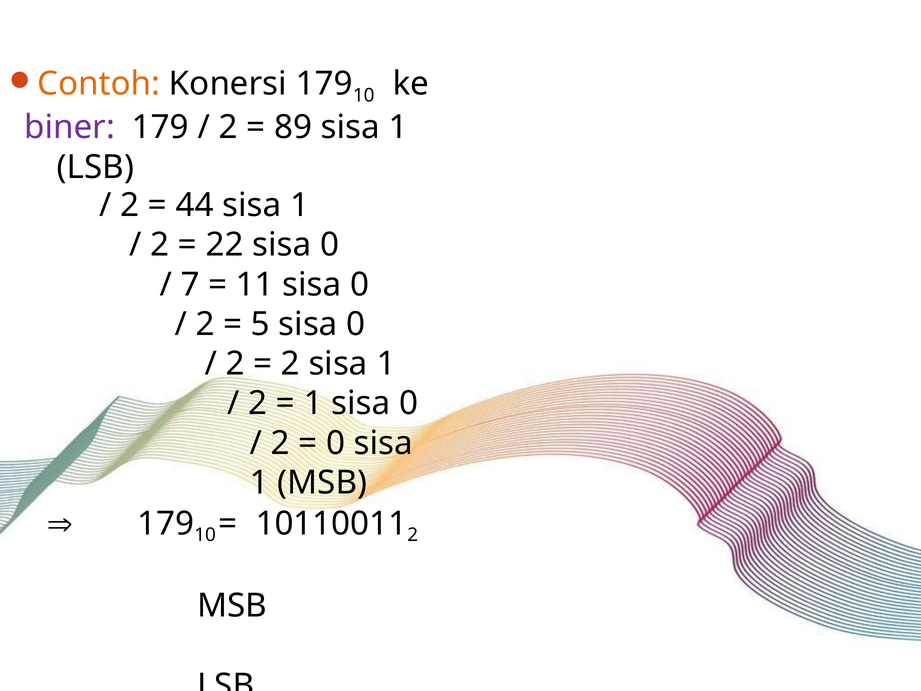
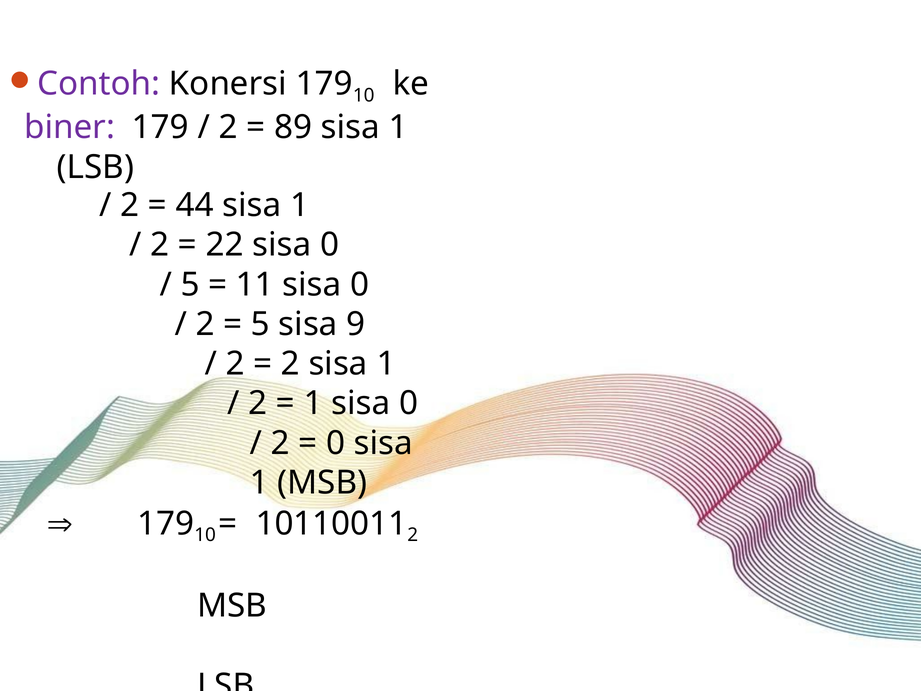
Contoh colour: orange -> purple (99, 84)
7: 7 -> 5 (190, 284)
5 sisa 0: 0 -> 9 (356, 324)
